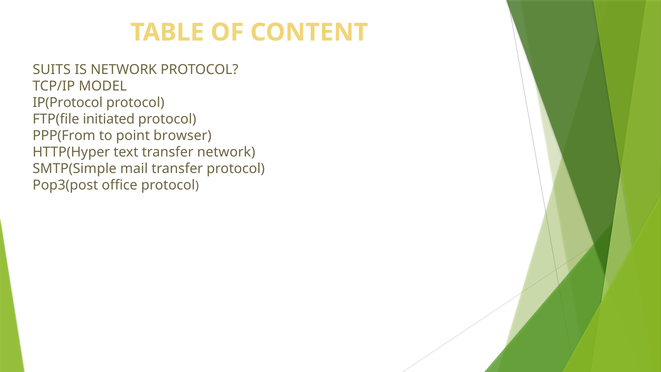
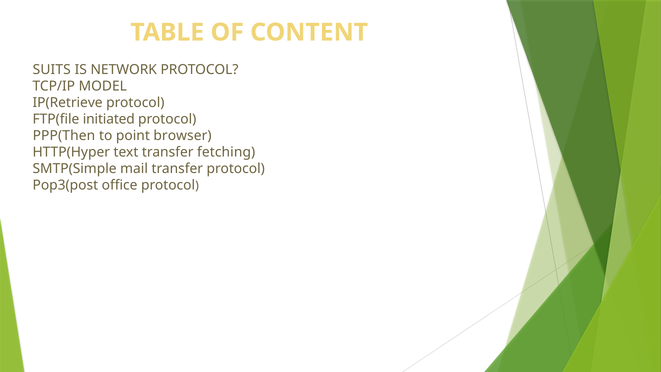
IP(Protocol: IP(Protocol -> IP(Retrieve (68, 103)
PPP(From: PPP(From -> PPP(Then (64, 136)
transfer network: network -> fetching (226, 152)
